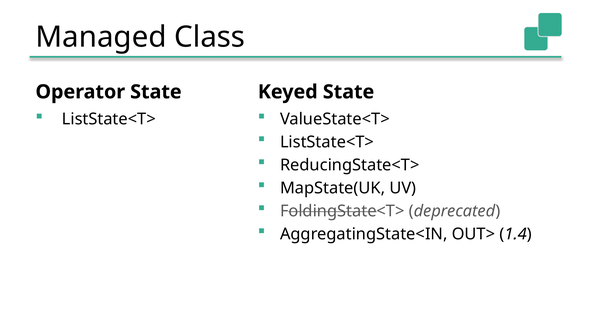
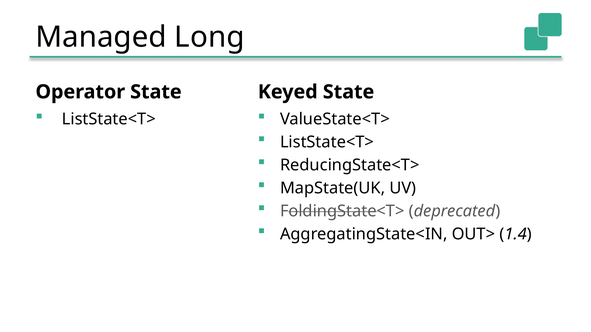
Class: Class -> Long (210, 37)
